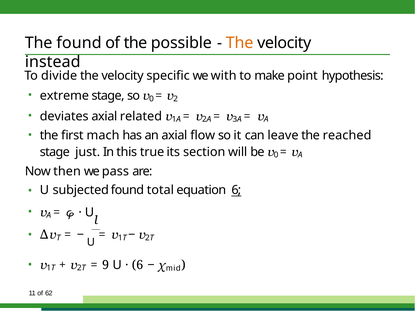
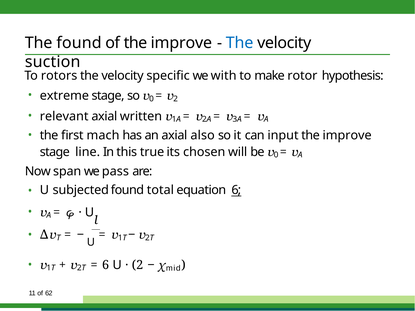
of the possible: possible -> improve (181, 43)
The colour: orange -> blue (240, 43)
instead: instead -> suction (53, 62)
divide: divide -> rotors (59, 76)
point: point -> rotor (302, 76)
deviates: deviates -> relevant (64, 116)
related: related -> written (141, 116)
flow: flow -> also (203, 136)
leave: leave -> input (283, 136)
reached: reached -> improve (347, 136)
just: just -> line (88, 152)
section: section -> chosen (204, 152)
then: then -> span (67, 172)
9: 9 -> 6 (106, 265)
6: 6 -> 2 (138, 265)
